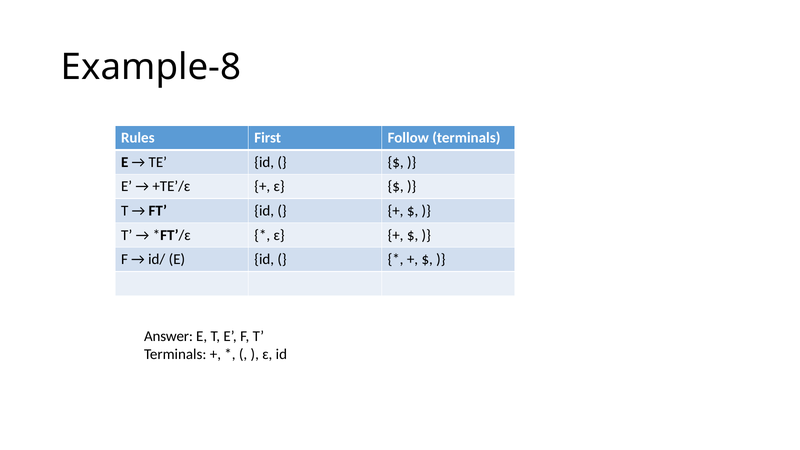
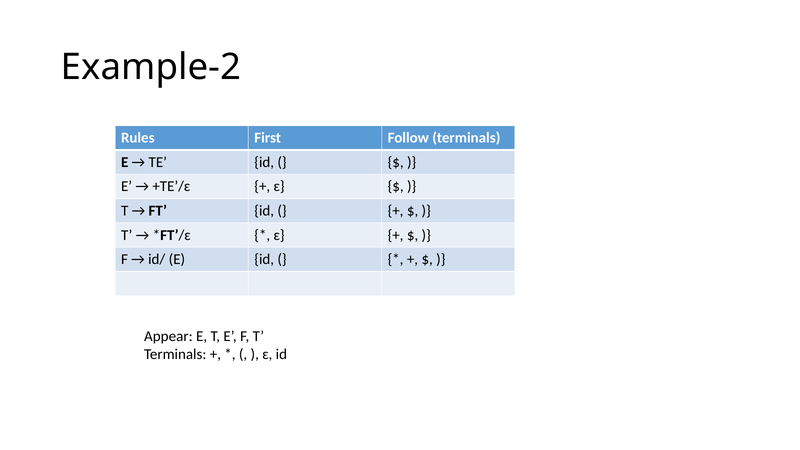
Example-8: Example-8 -> Example-2 (151, 67)
Answer: Answer -> Appear (168, 336)
